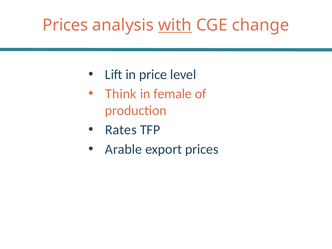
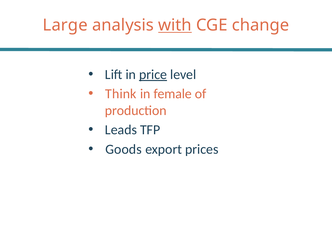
Prices: Prices -> Large (65, 25)
price underline: none -> present (153, 75)
Rates: Rates -> Leads (121, 130)
Arable: Arable -> Goods (124, 149)
